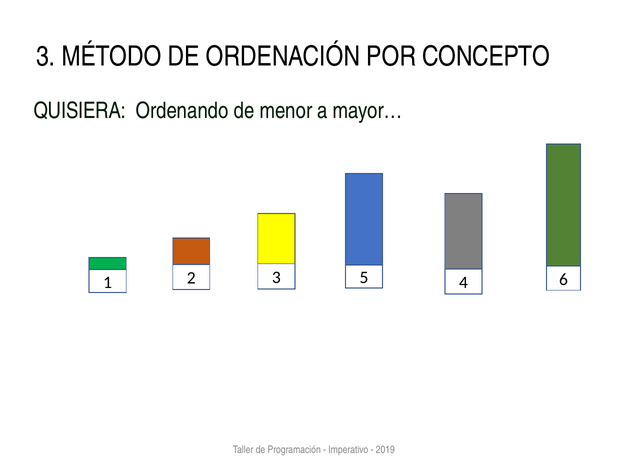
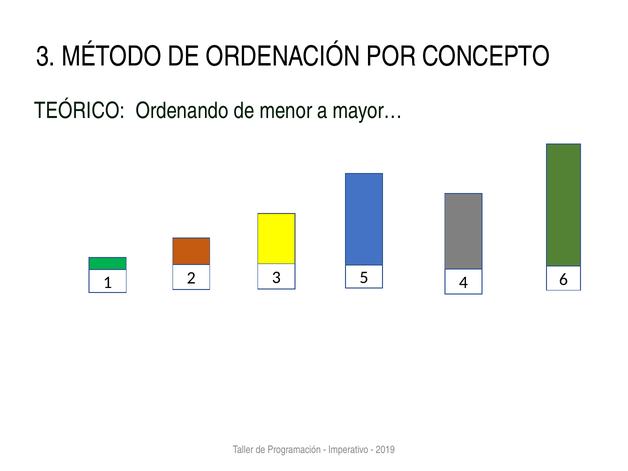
QUISIERA: QUISIERA -> TEÓRICO (80, 111)
